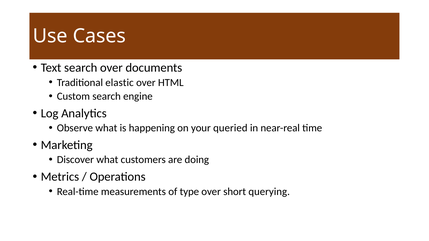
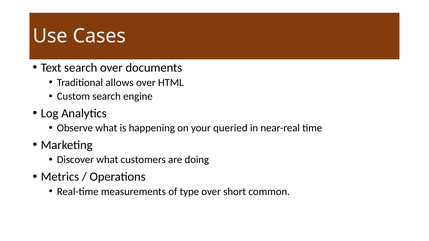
elastic: elastic -> allows (120, 83)
querying: querying -> common (269, 192)
